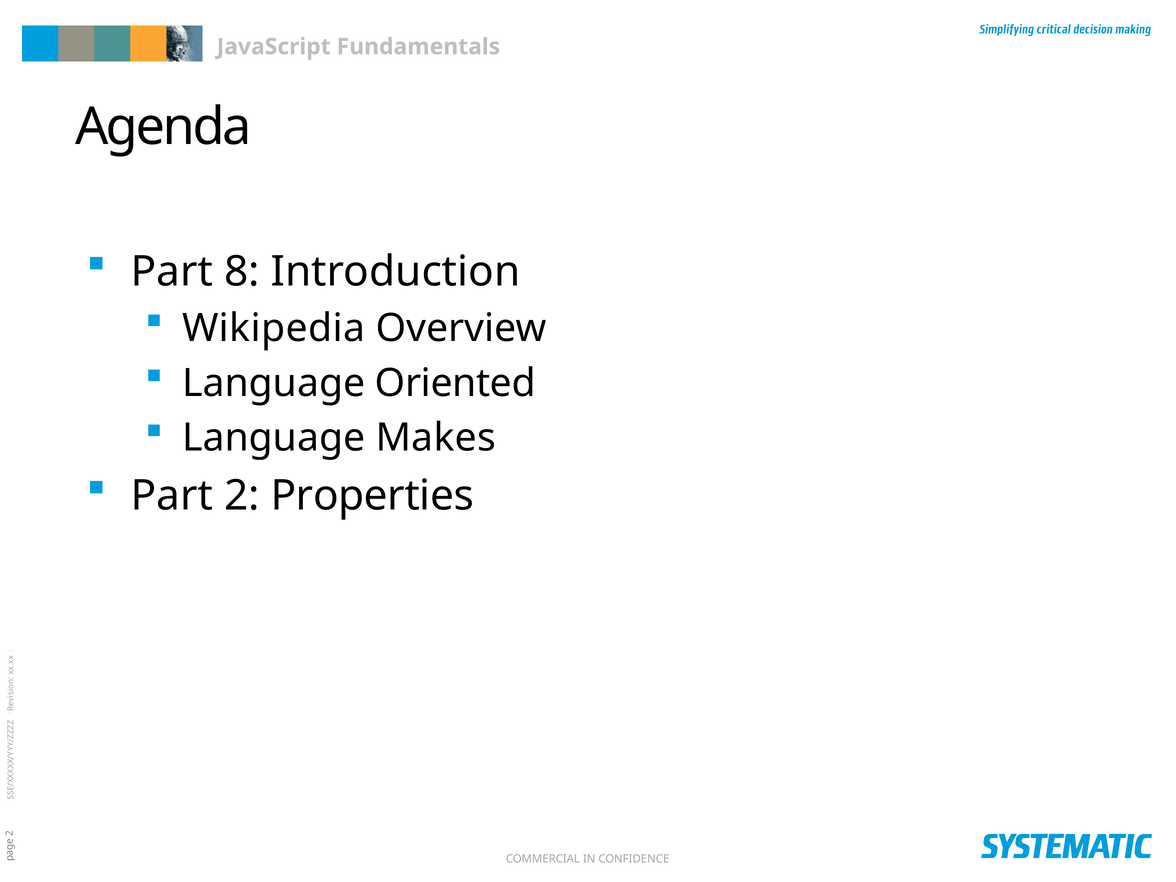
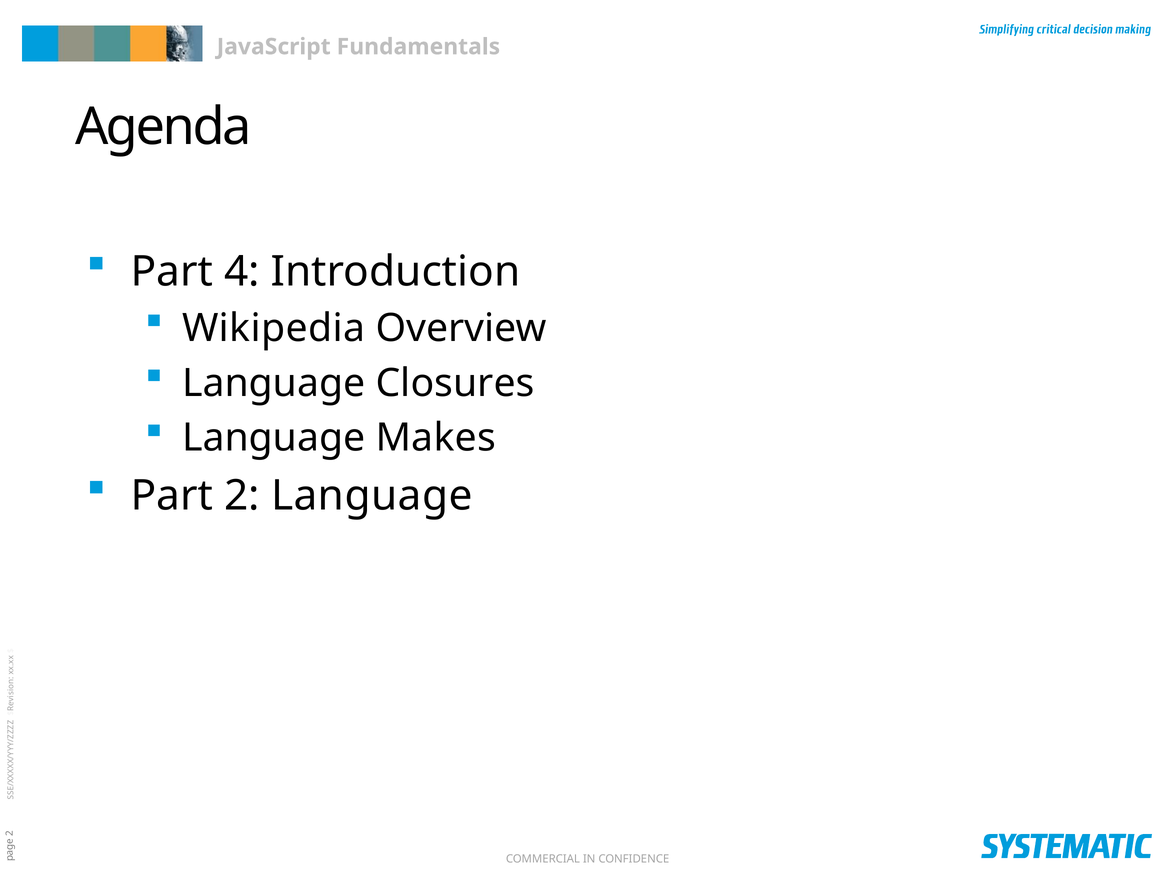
8: 8 -> 4 (242, 272)
Oriented: Oriented -> Closures (455, 383)
2 Properties: Properties -> Language (372, 496)
